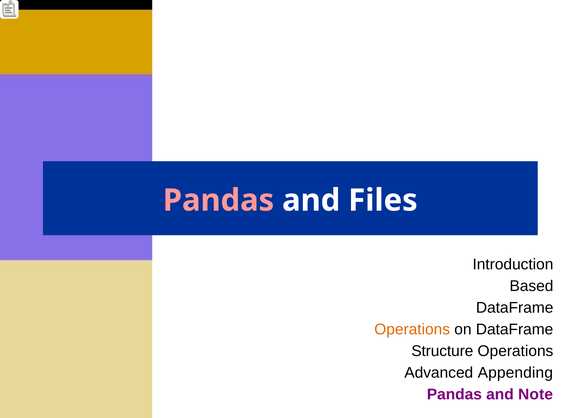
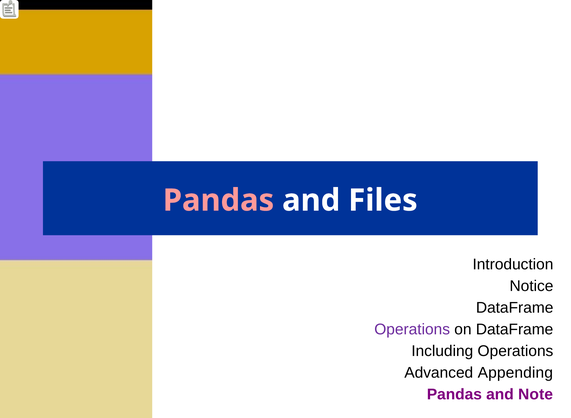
Based: Based -> Notice (531, 286)
Operations colour: orange -> purple (412, 329)
Structure: Structure -> Including (442, 351)
